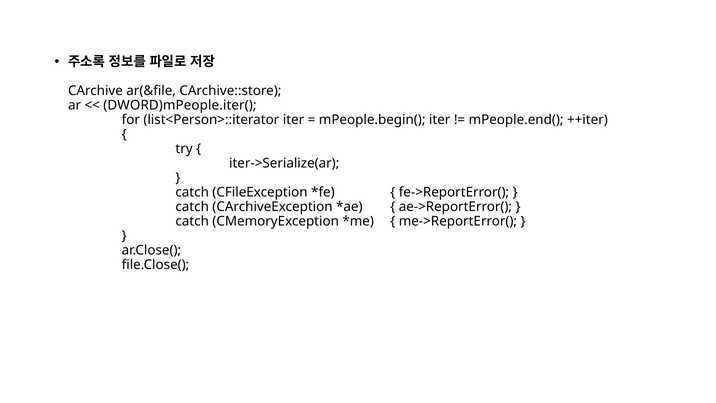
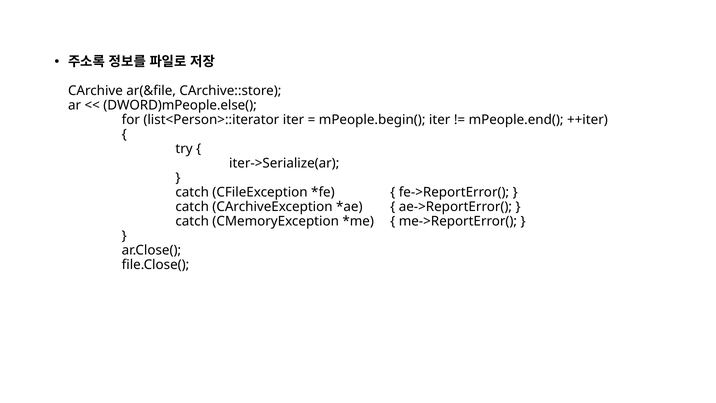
DWORD)mPeople.iter(: DWORD)mPeople.iter( -> DWORD)mPeople.else( (180, 105)
